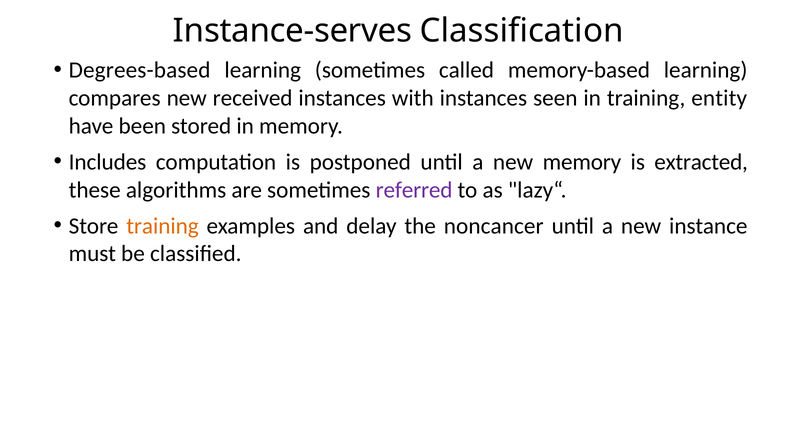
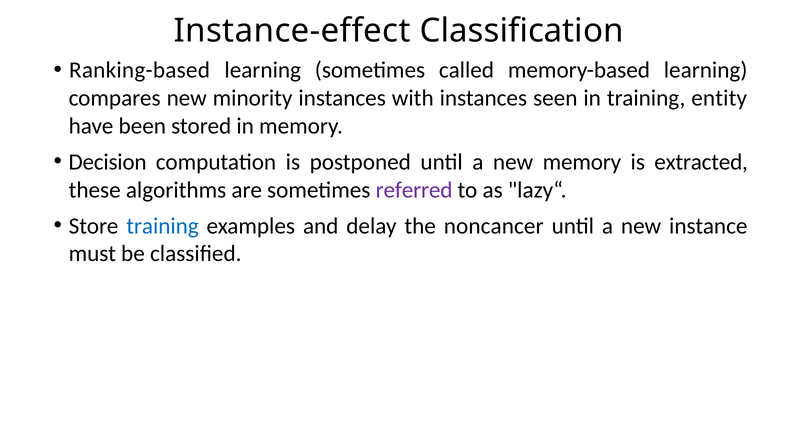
Instance-serves: Instance-serves -> Instance-effect (292, 31)
Degrees-based: Degrees-based -> Ranking-based (140, 70)
received: received -> minority (253, 98)
Includes: Includes -> Decision (108, 162)
training colour: orange -> blue (162, 226)
